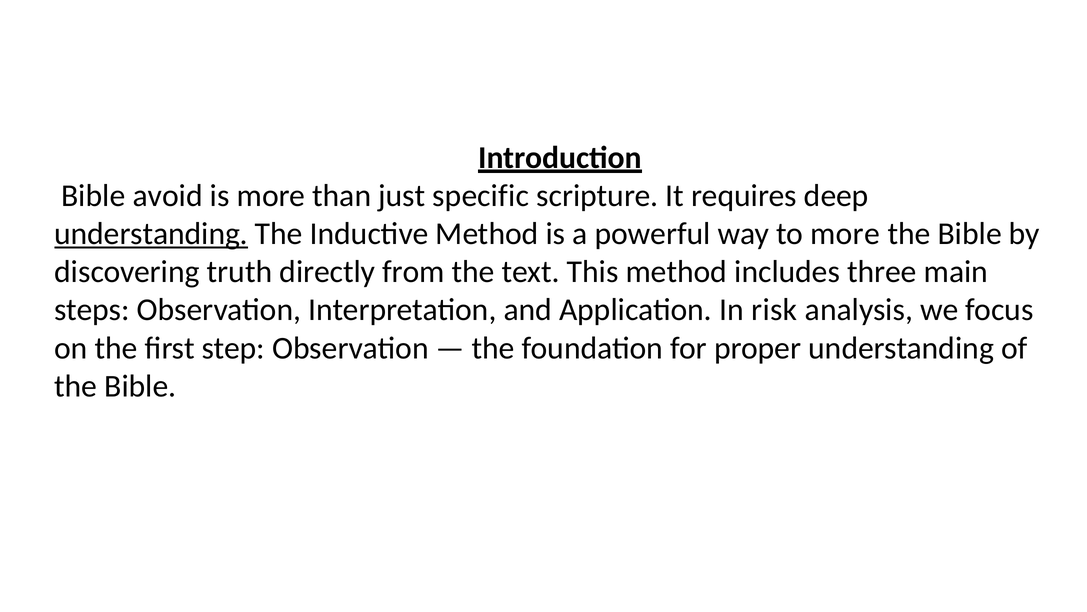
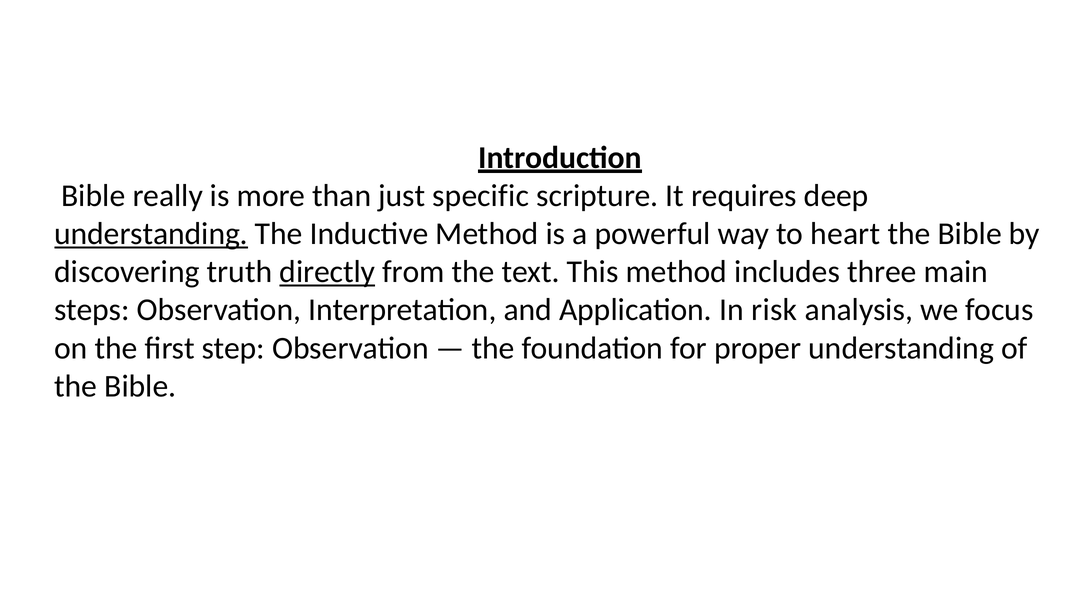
avoid: avoid -> really (168, 195)
to more: more -> heart (845, 234)
directly underline: none -> present (327, 272)
